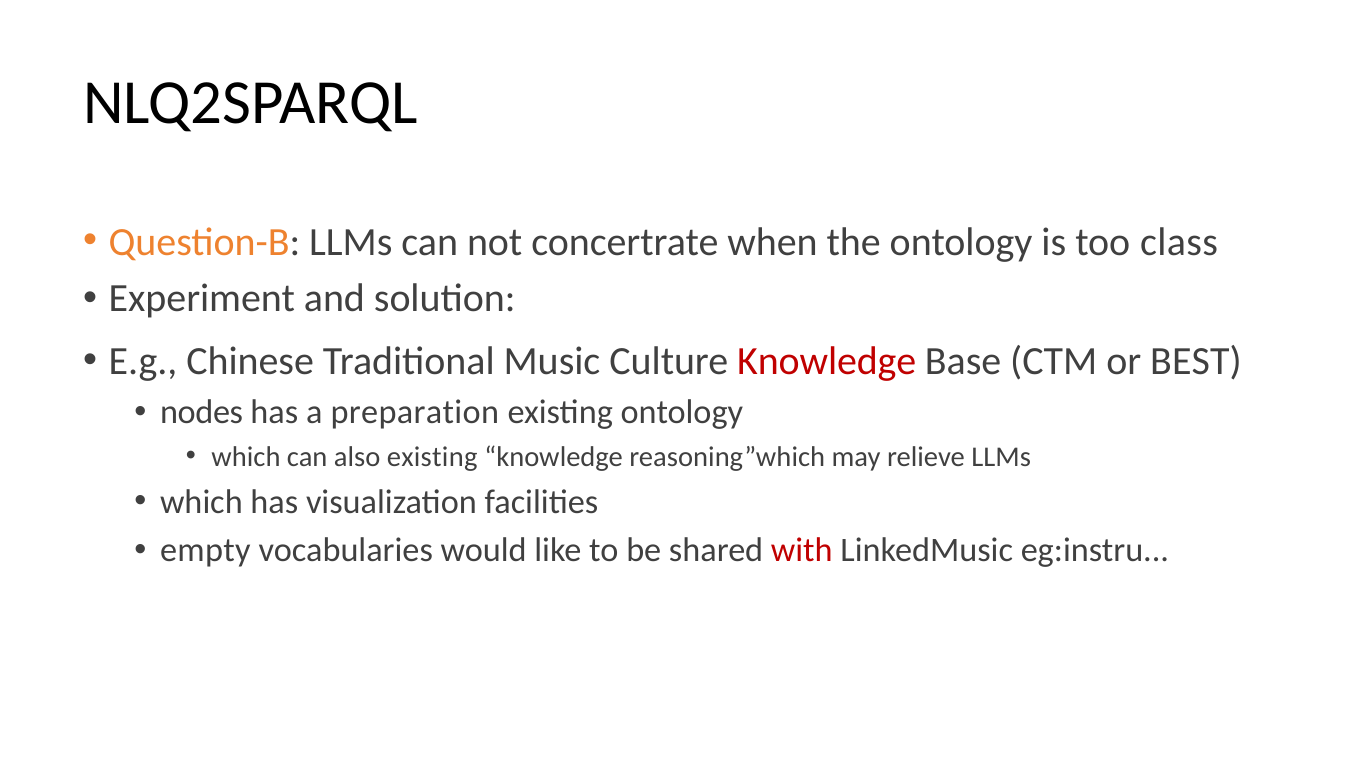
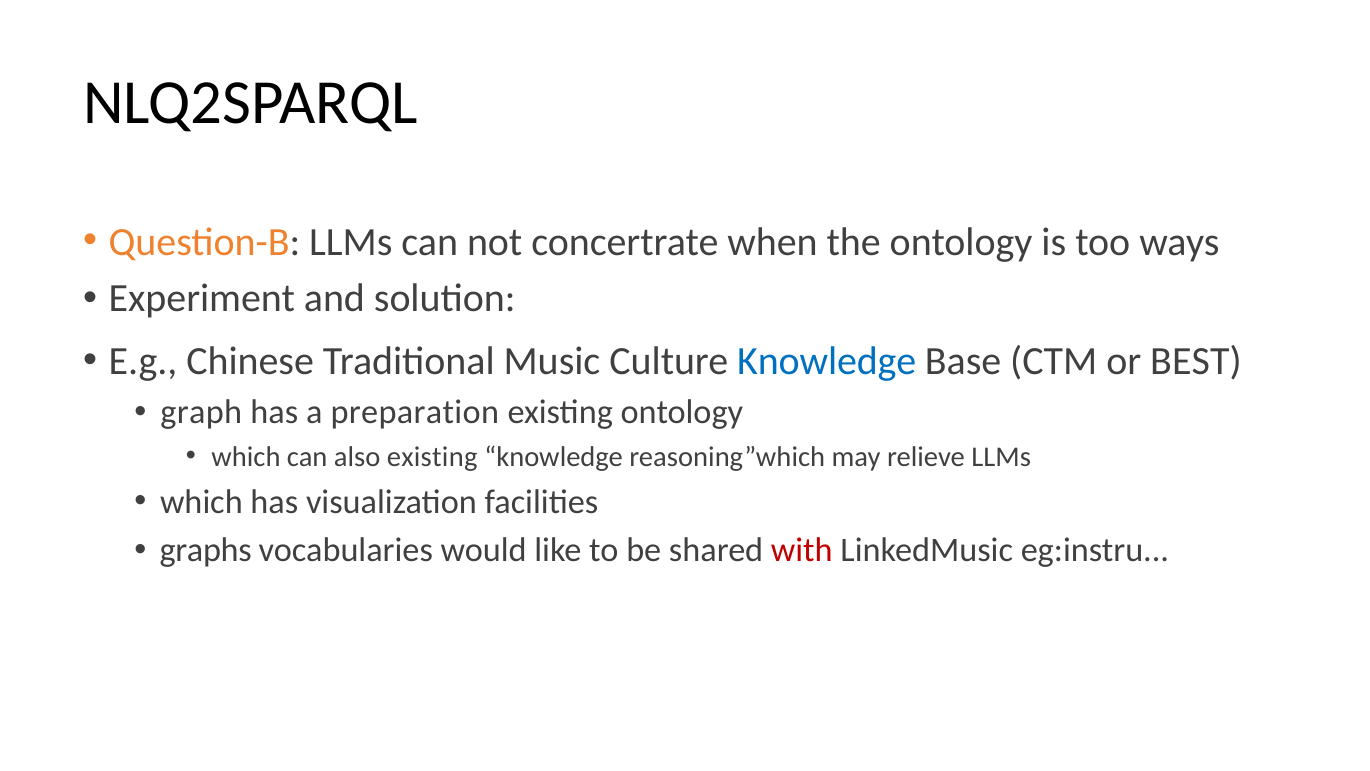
class: class -> ways (1179, 242)
Knowledge colour: red -> blue (827, 361)
nodes: nodes -> graph (201, 412)
empty: empty -> graphs (206, 550)
